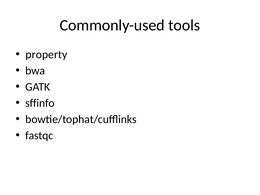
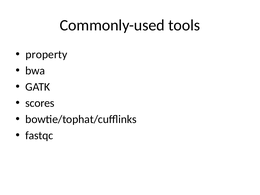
sffinfo: sffinfo -> scores (40, 103)
